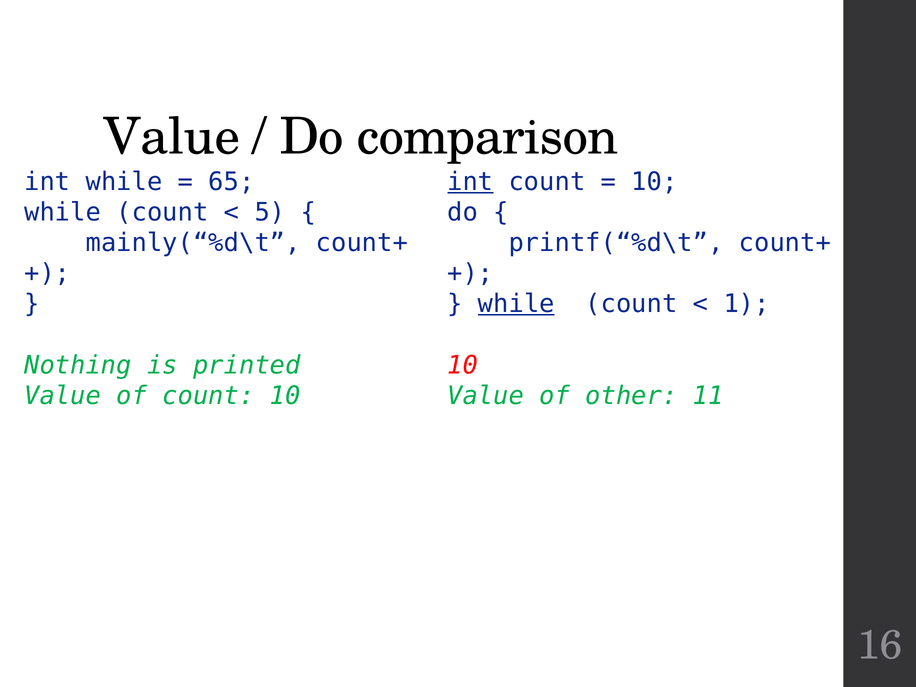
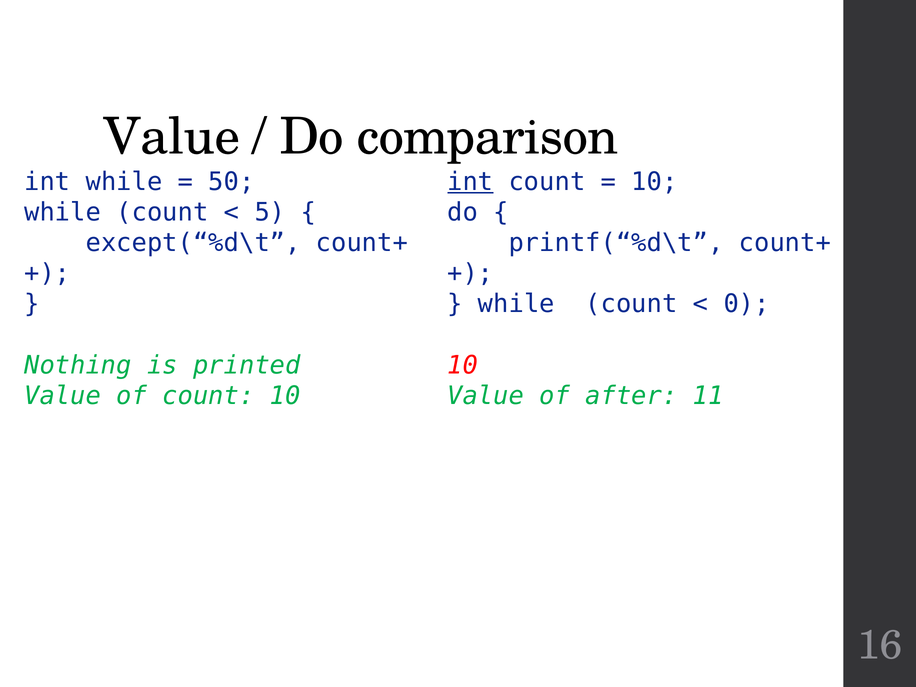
65: 65 -> 50 (231, 182)
mainly(“%d\t: mainly(“%d\t -> except(“%d\t (193, 243)
while underline: present -> none (516, 304)
1: 1 -> 0 (747, 304)
other: other -> after (631, 396)
